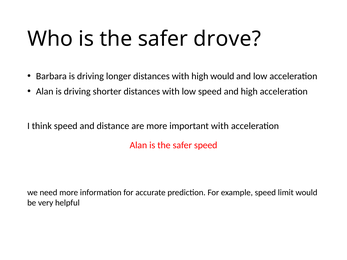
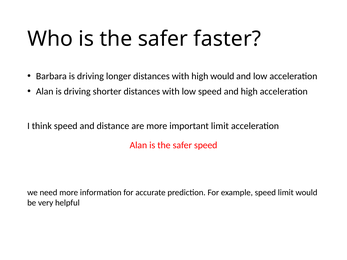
drove: drove -> faster (227, 39)
important with: with -> limit (220, 126)
